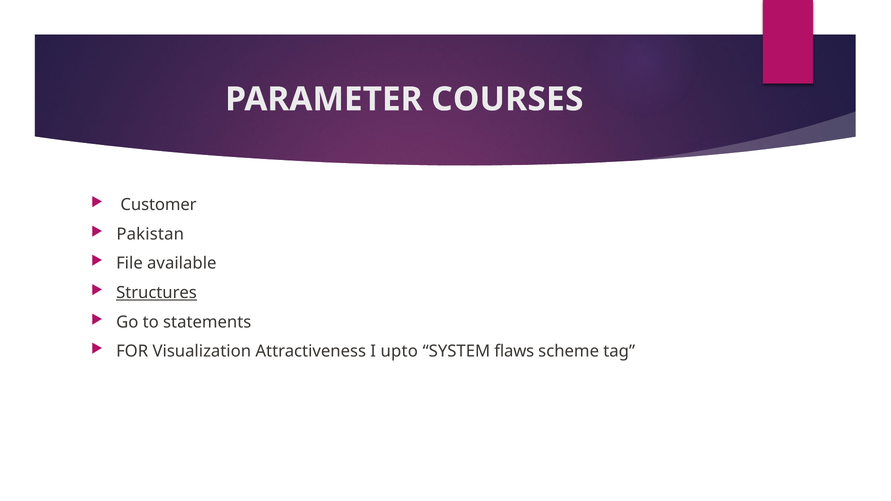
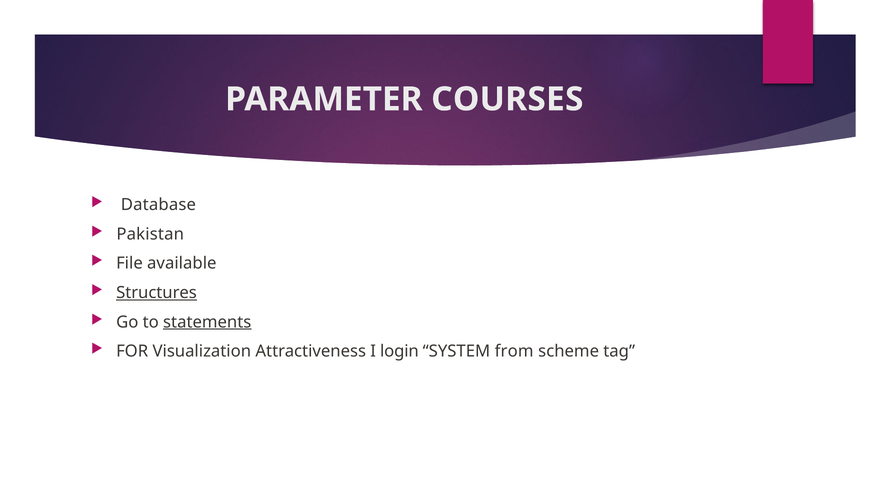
Customer: Customer -> Database (158, 205)
statements underline: none -> present (207, 322)
upto: upto -> login (399, 351)
flaws: flaws -> from (514, 351)
